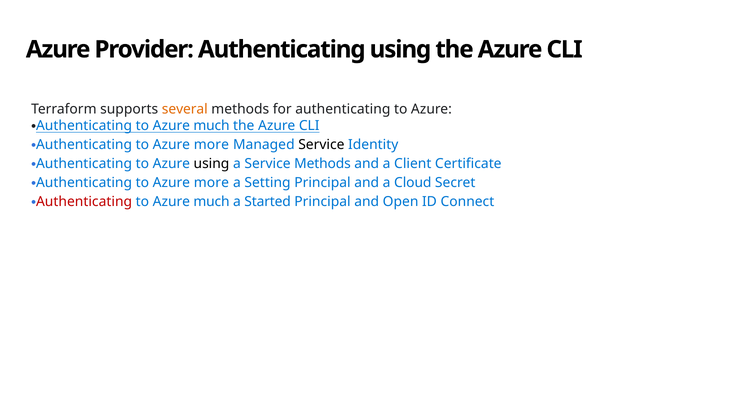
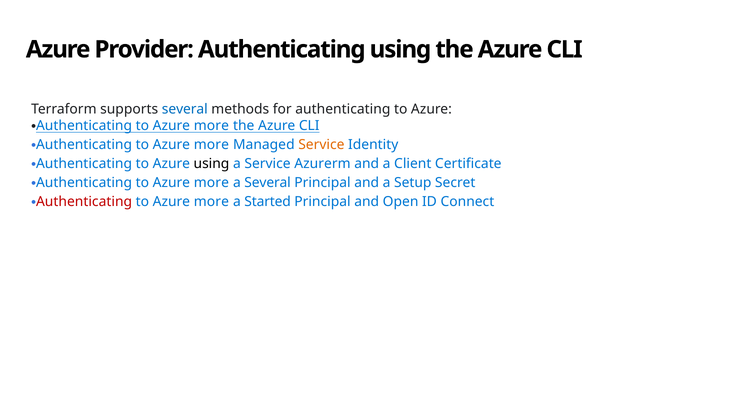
several colour: orange -> blue (185, 109)
much: much -> more (211, 126)
Service colour: black -> orange (321, 145)
Service Methods: Methods -> Azurerm (322, 164)
a Setting: Setting -> Several (268, 183)
Cloud: Cloud -> Setup (413, 183)
much: much -> more (211, 202)
